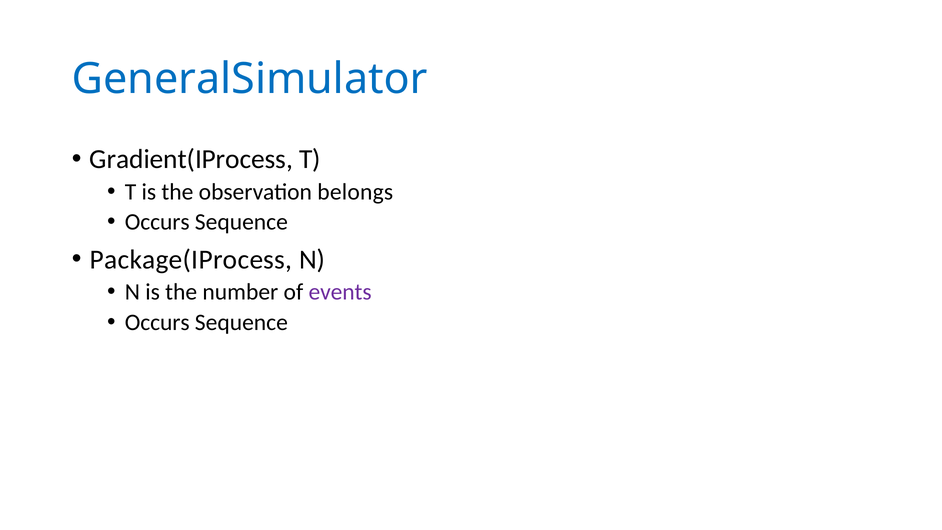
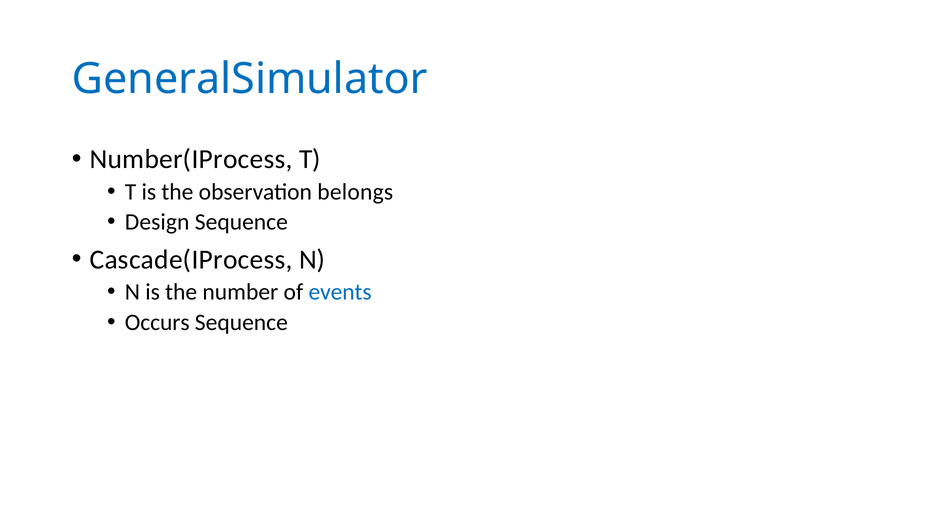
Gradient(IProcess: Gradient(IProcess -> Number(IProcess (191, 159)
Occurs: Occurs -> Design (157, 222)
Package(IProcess: Package(IProcess -> Cascade(IProcess (191, 259)
events colour: purple -> blue (340, 292)
